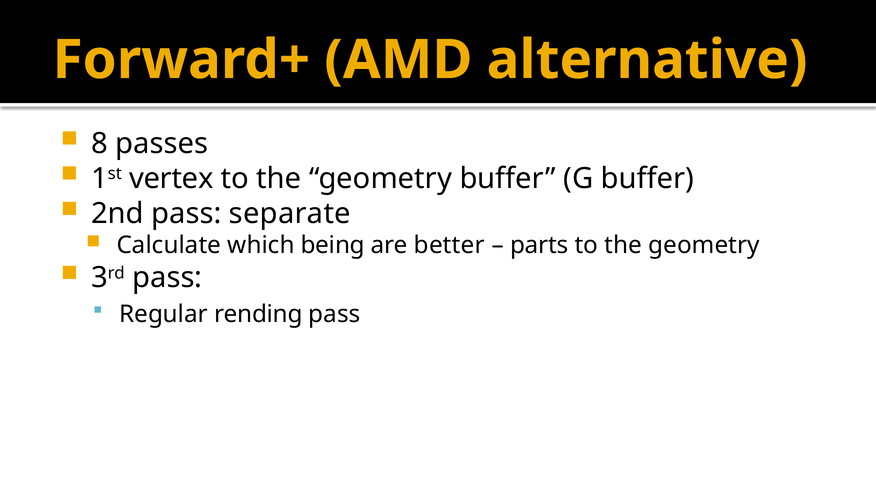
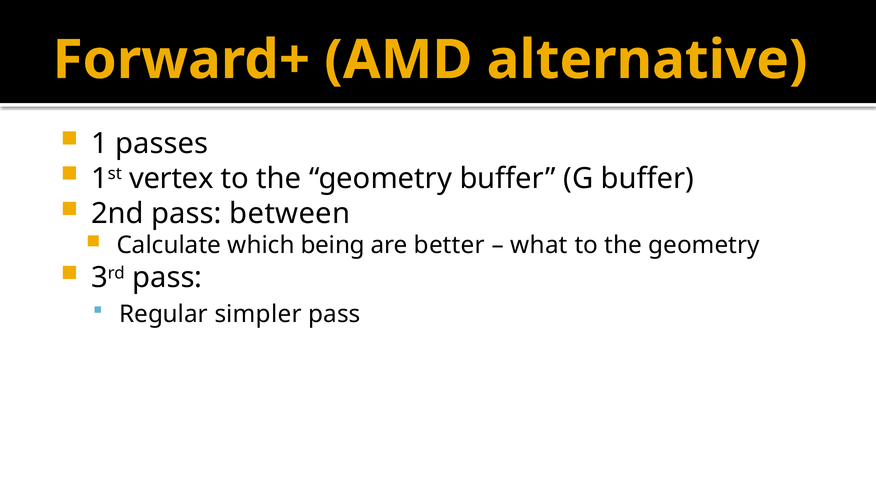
8: 8 -> 1 (99, 143)
separate: separate -> between (290, 213)
parts: parts -> what (539, 245)
rending: rending -> simpler (258, 314)
